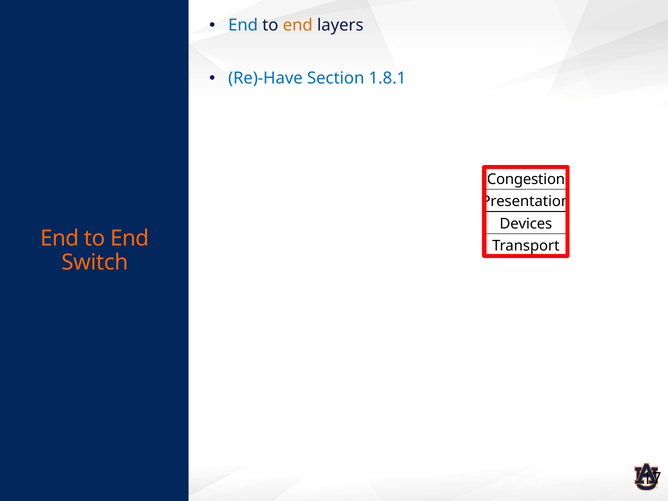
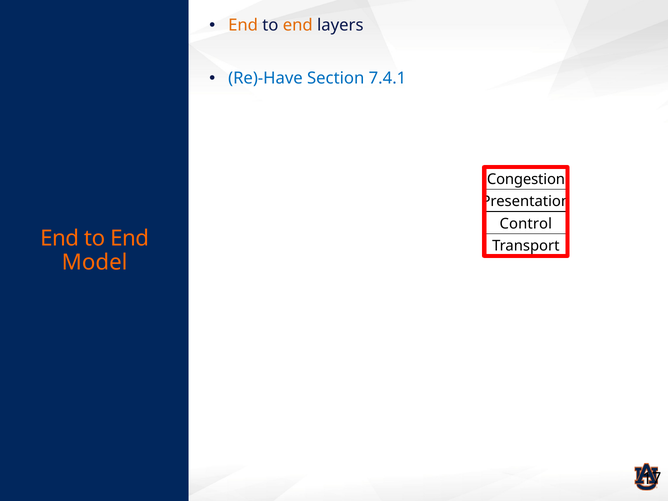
End colour: blue -> orange (243, 25)
1.8.1: 1.8.1 -> 7.4.1 (387, 78)
Devices: Devices -> Control (526, 224)
Switch: Switch -> Model (95, 262)
